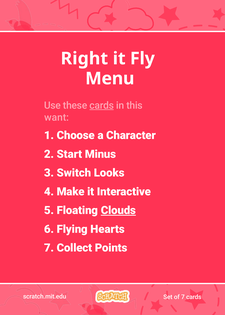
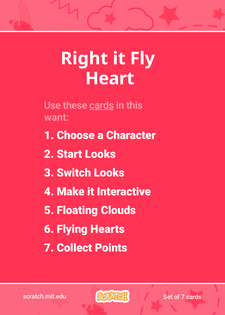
Menu: Menu -> Heart (110, 79)
Minus: Minus -> Looks (100, 154)
Clouds underline: present -> none (118, 210)
